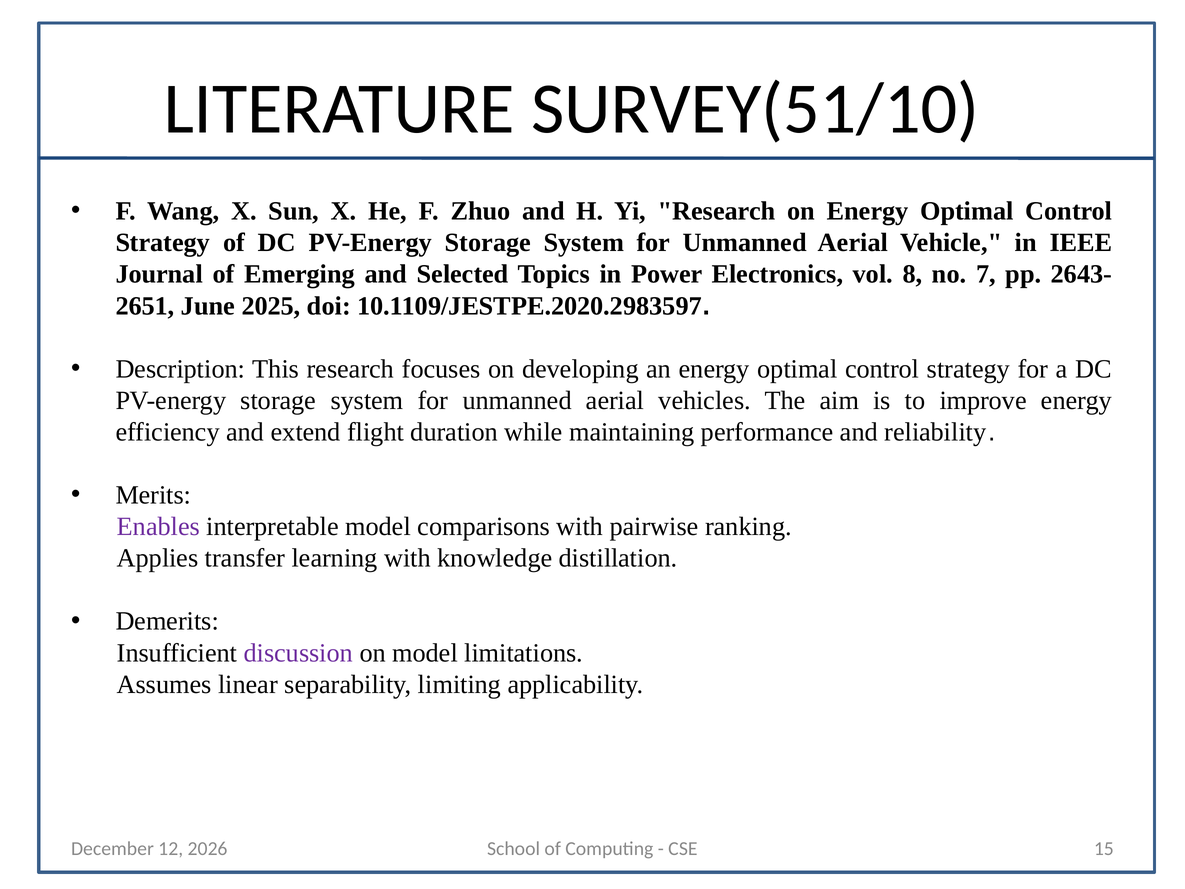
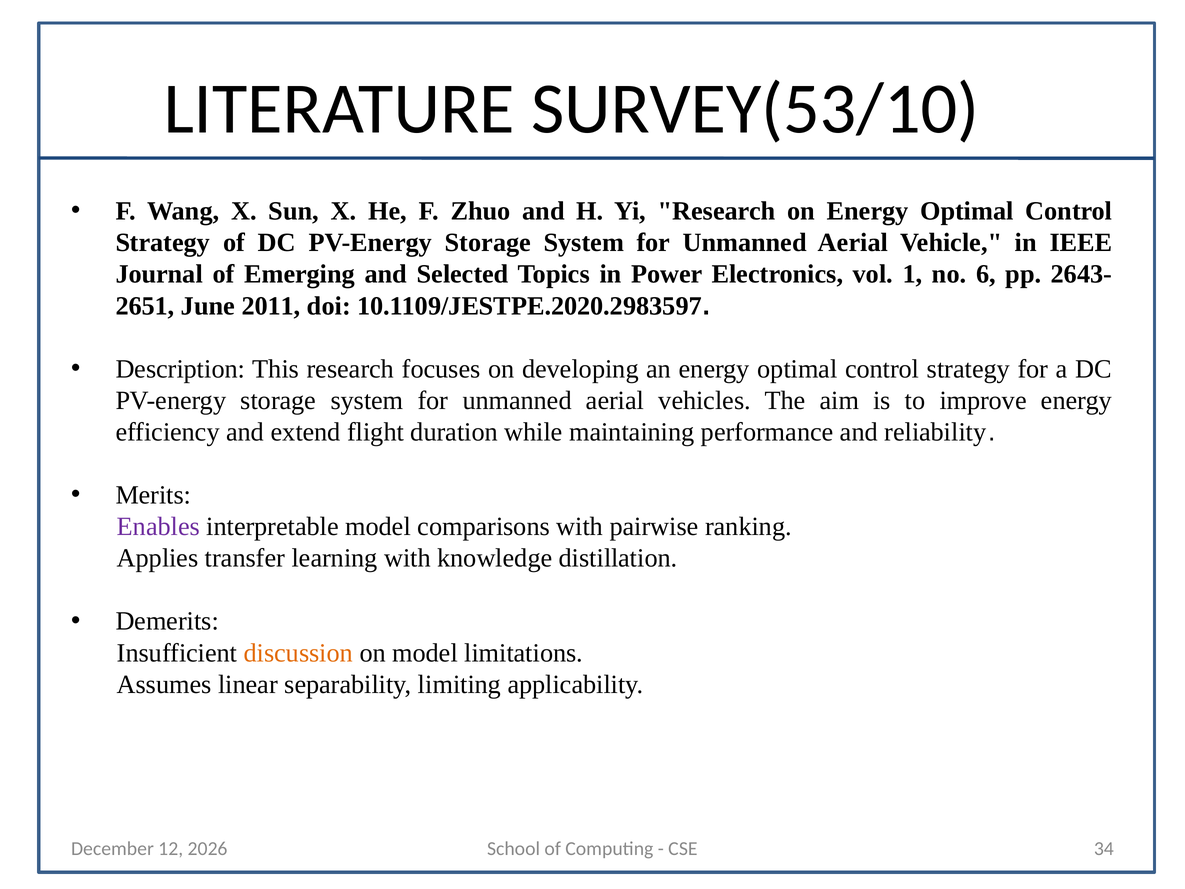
SURVEY(51/10: SURVEY(51/10 -> SURVEY(53/10 (755, 109)
8: 8 -> 1 (912, 274)
7: 7 -> 6 (986, 274)
2025: 2025 -> 2011 (271, 306)
discussion colour: purple -> orange (298, 653)
15: 15 -> 34 (1104, 849)
